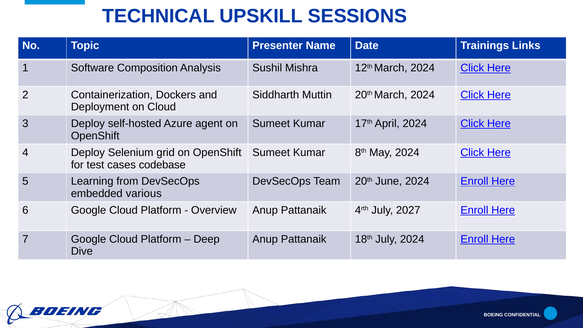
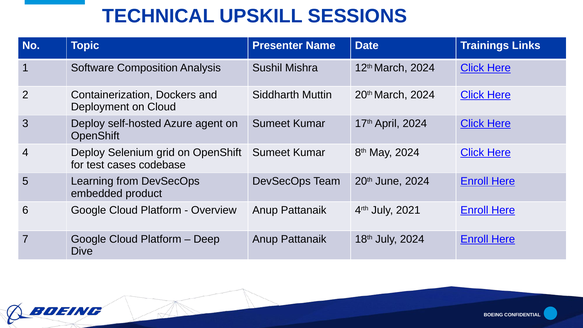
various: various -> product (144, 194)
2027: 2027 -> 2021 (408, 210)
